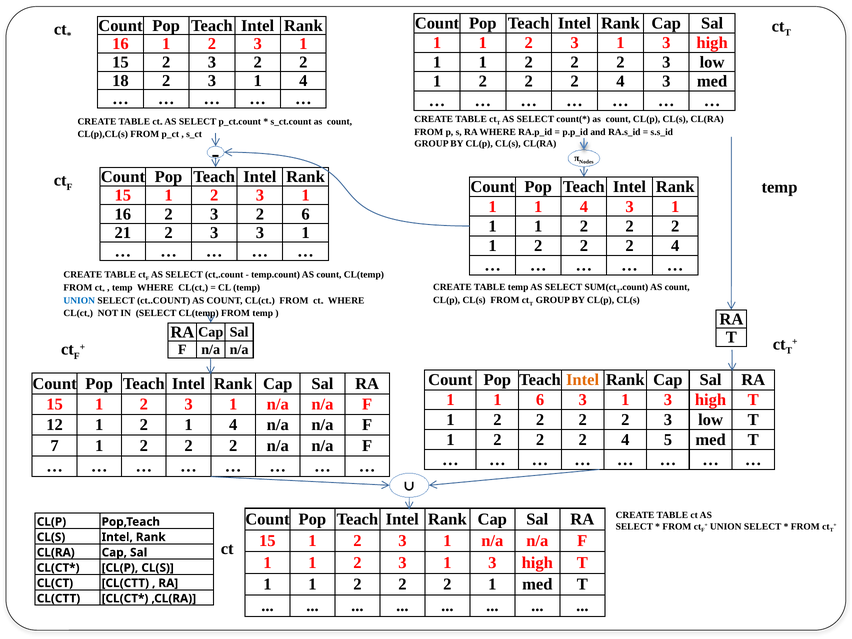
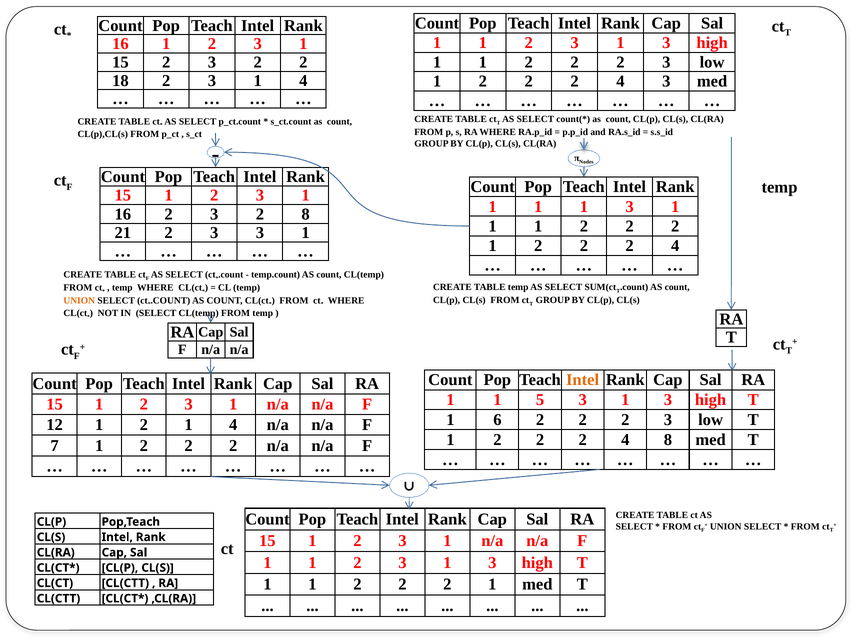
4: 4 -> 1 (584, 207)
2 6: 6 -> 8 (306, 214)
UNION colour: blue -> orange (79, 300)
1 6: 6 -> 5 (540, 400)
2: 2 -> 6 (497, 420)
4 5: 5 -> 8 (668, 440)
